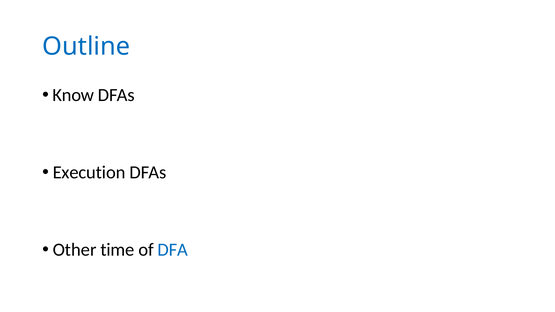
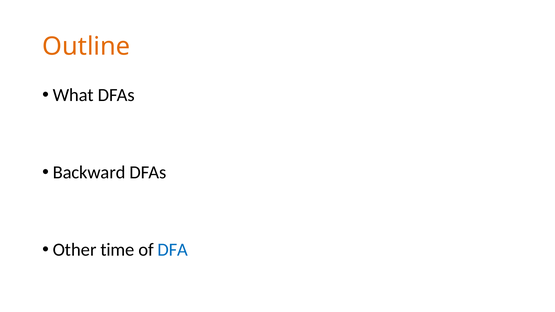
Outline colour: blue -> orange (86, 47)
Know: Know -> What (73, 95)
Execution: Execution -> Backward (89, 172)
